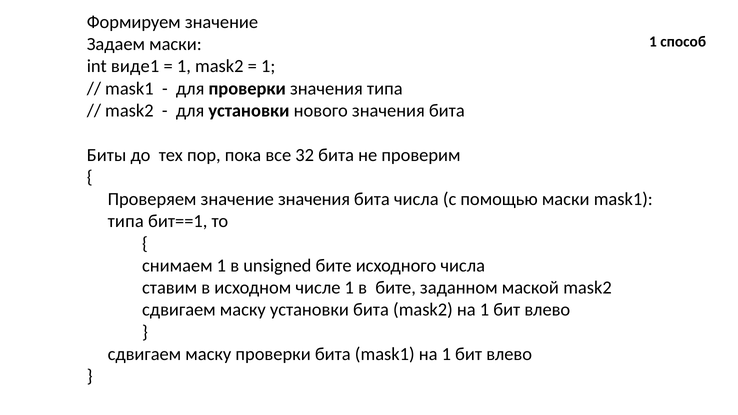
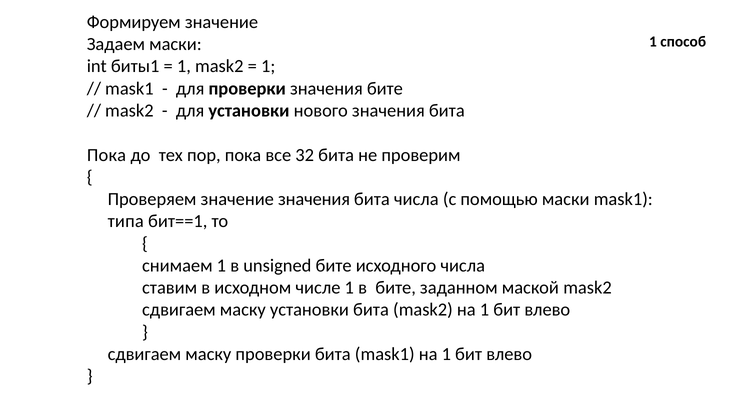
виде1: виде1 -> биты1 (135, 66)
значения типа: типа -> бите (385, 89)
Биты: Биты -> Пока (107, 155)
